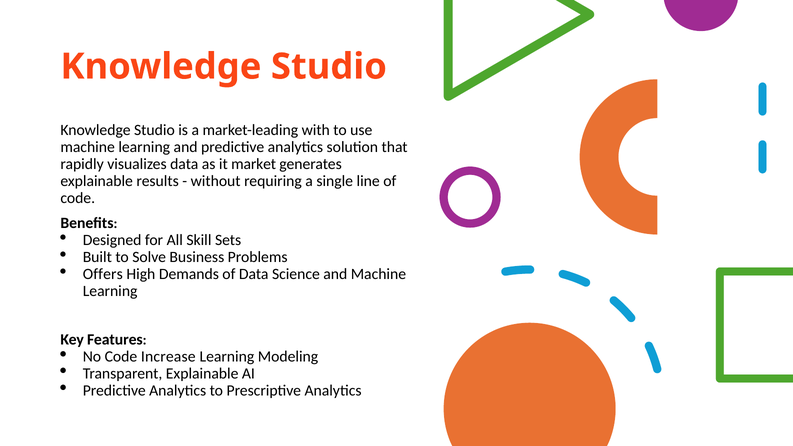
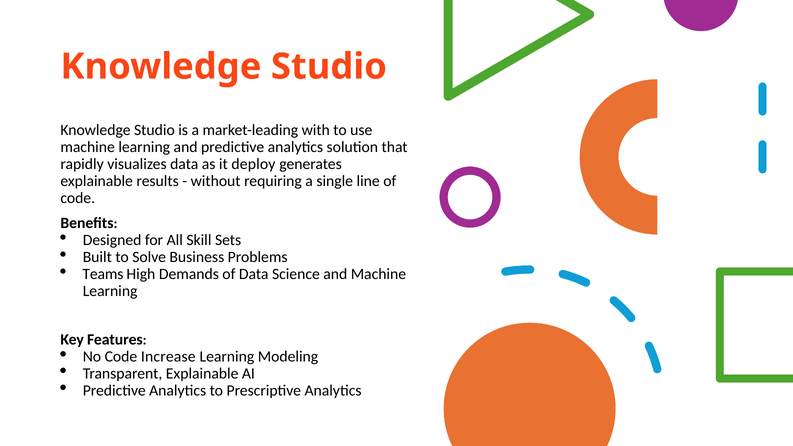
market: market -> deploy (253, 164)
Offers: Offers -> Teams (103, 274)
